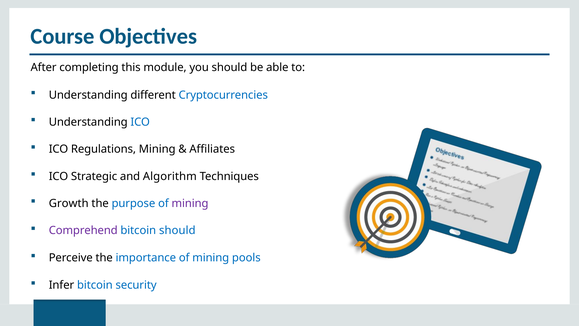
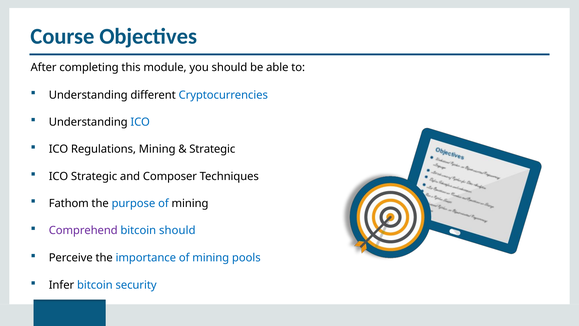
Affiliates: Affiliates -> Strategic (212, 149)
Algorithm: Algorithm -> Composer (170, 176)
Growth: Growth -> Fathom (69, 203)
mining colour: purple -> black (190, 203)
